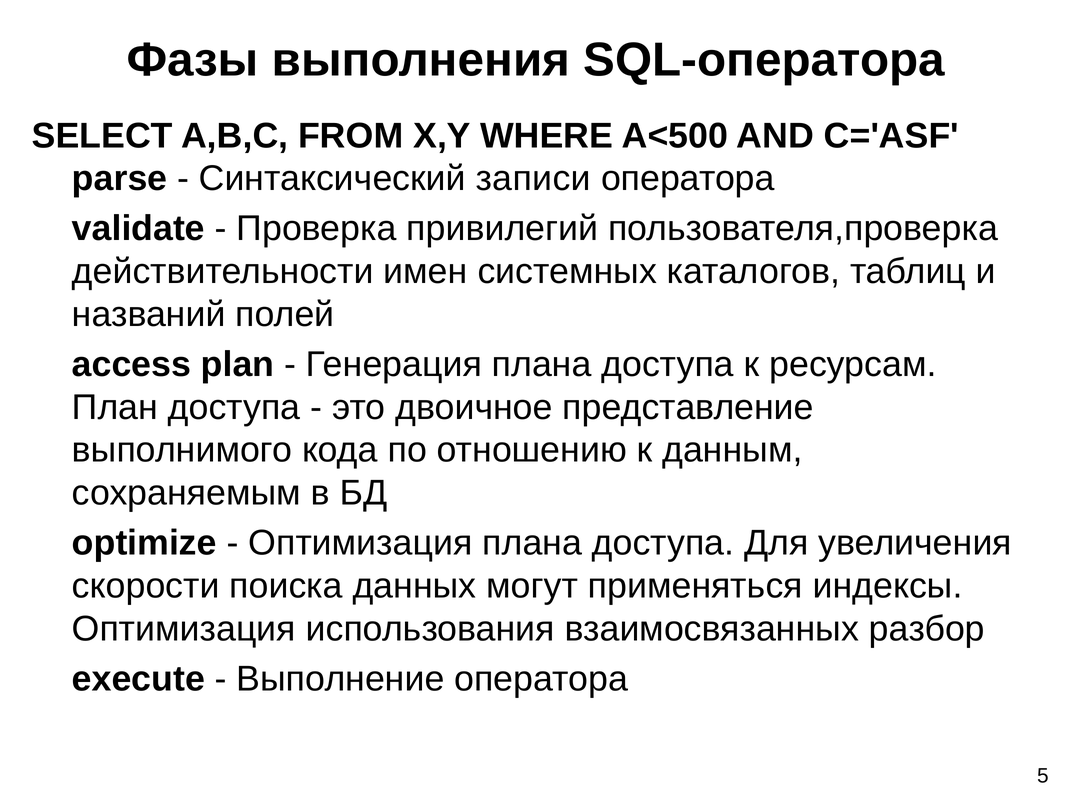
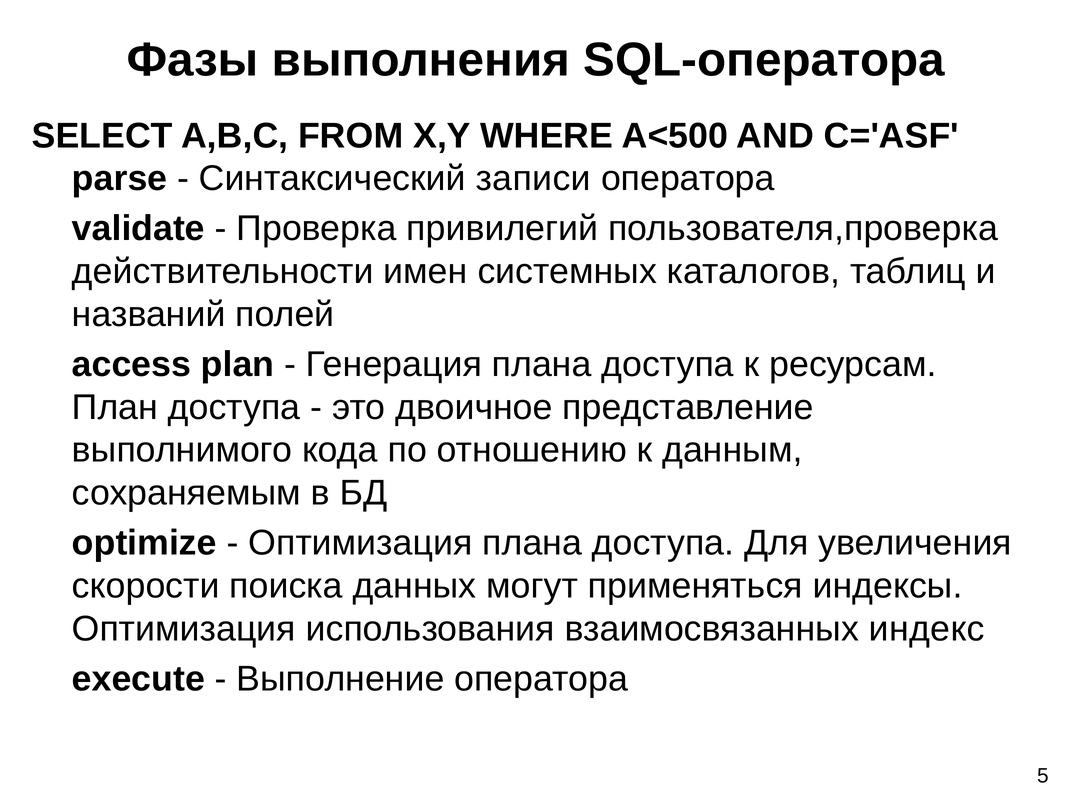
разбор: разбор -> индекс (927, 629)
